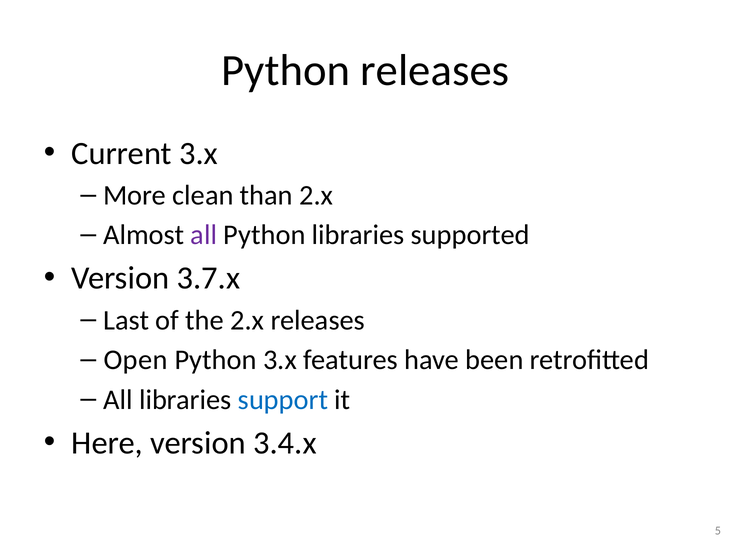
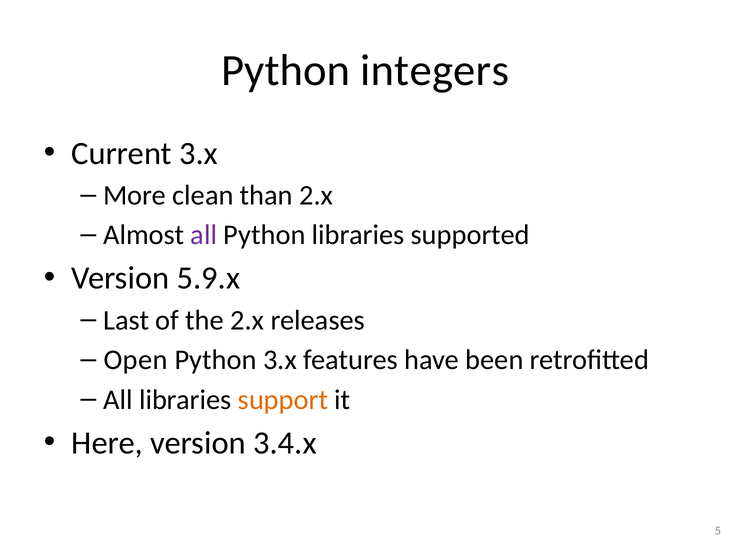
Python releases: releases -> integers (435, 71)
3.7.x: 3.7.x -> 5.9.x (208, 278)
support colour: blue -> orange (283, 400)
